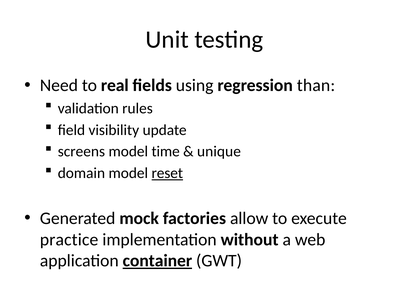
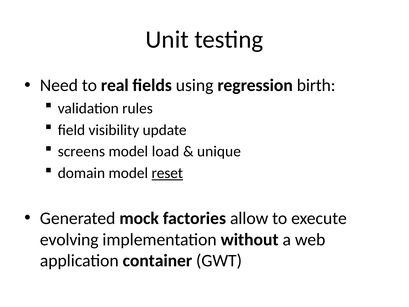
than: than -> birth (316, 85)
time: time -> load (166, 151)
practice: practice -> evolving (69, 239)
container underline: present -> none (157, 261)
